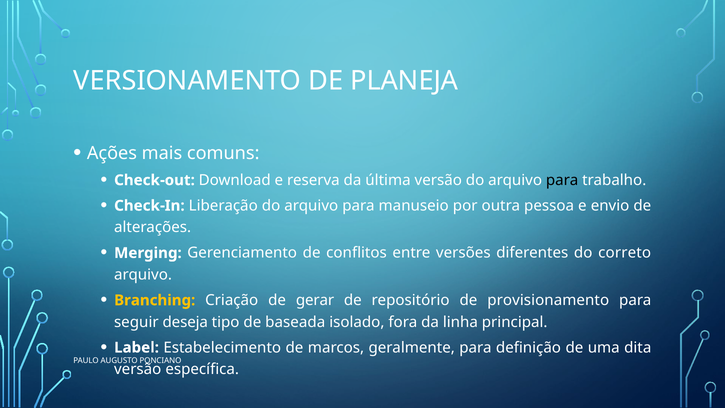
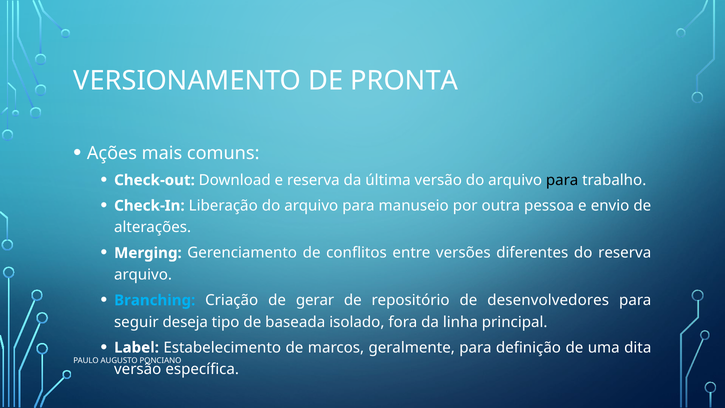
PLANEJA: PLANEJA -> PRONTA (404, 81)
do correto: correto -> reserva (625, 253)
Branching colour: yellow -> light blue (155, 300)
provisionamento: provisionamento -> desenvolvedores (548, 300)
